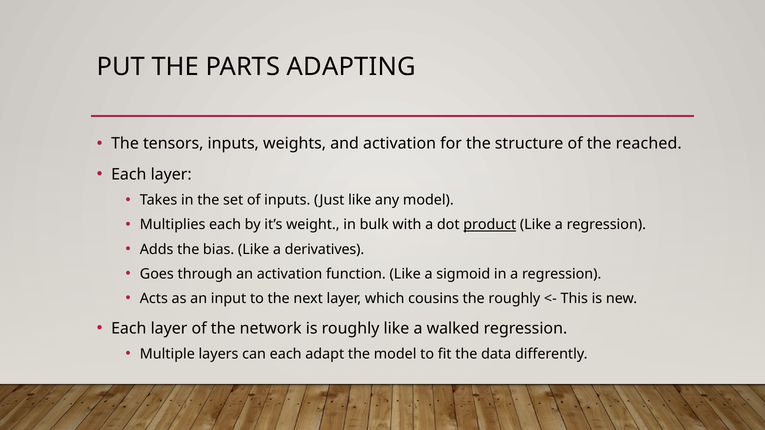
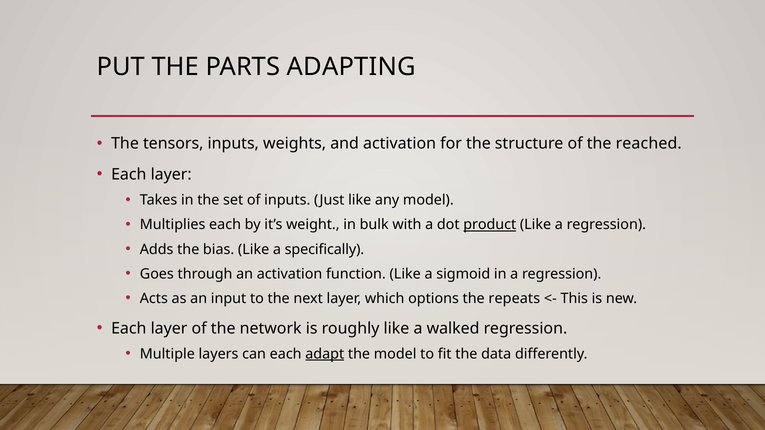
derivatives: derivatives -> specifically (324, 249)
cousins: cousins -> options (434, 299)
the roughly: roughly -> repeats (514, 299)
adapt underline: none -> present (325, 354)
